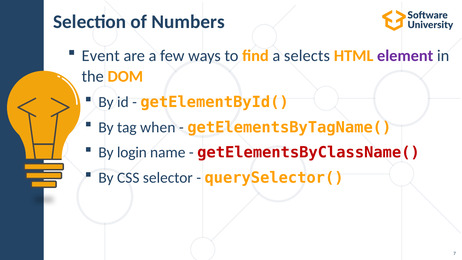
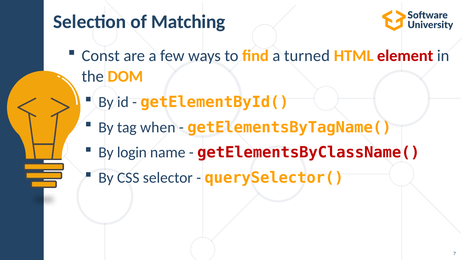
Numbers: Numbers -> Matching (188, 22)
Event: Event -> Const (101, 56)
selects: selects -> turned (307, 56)
element colour: purple -> red (405, 56)
